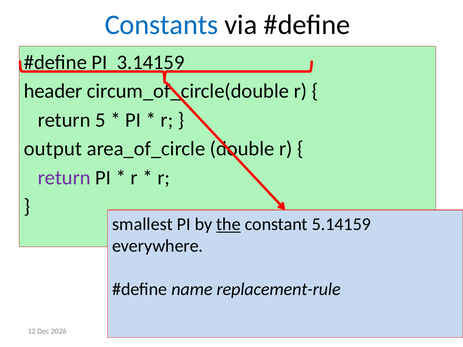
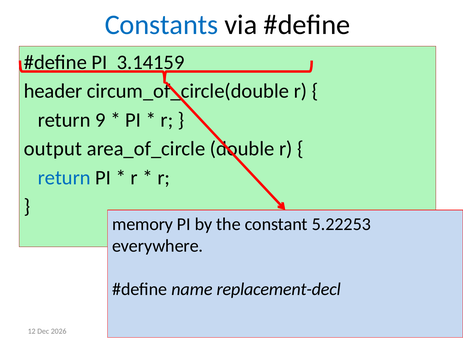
5: 5 -> 9 (100, 120)
return colour: purple -> blue (64, 178)
smallest: smallest -> memory (143, 224)
the underline: present -> none (229, 224)
5.14159: 5.14159 -> 5.22253 (341, 224)
replacement-rule: replacement-rule -> replacement-decl (279, 289)
